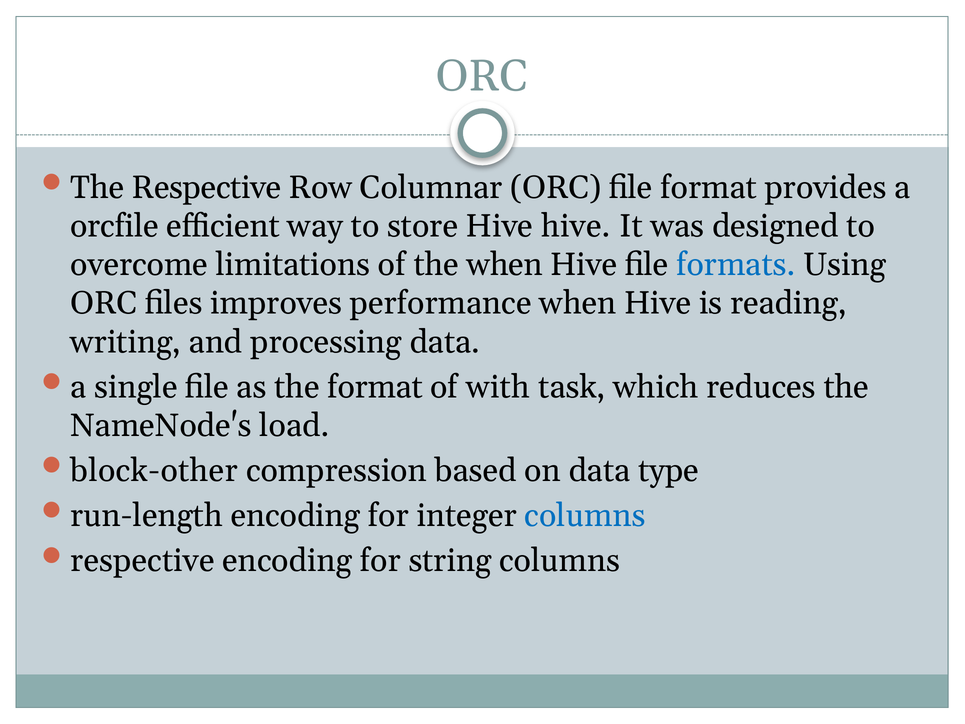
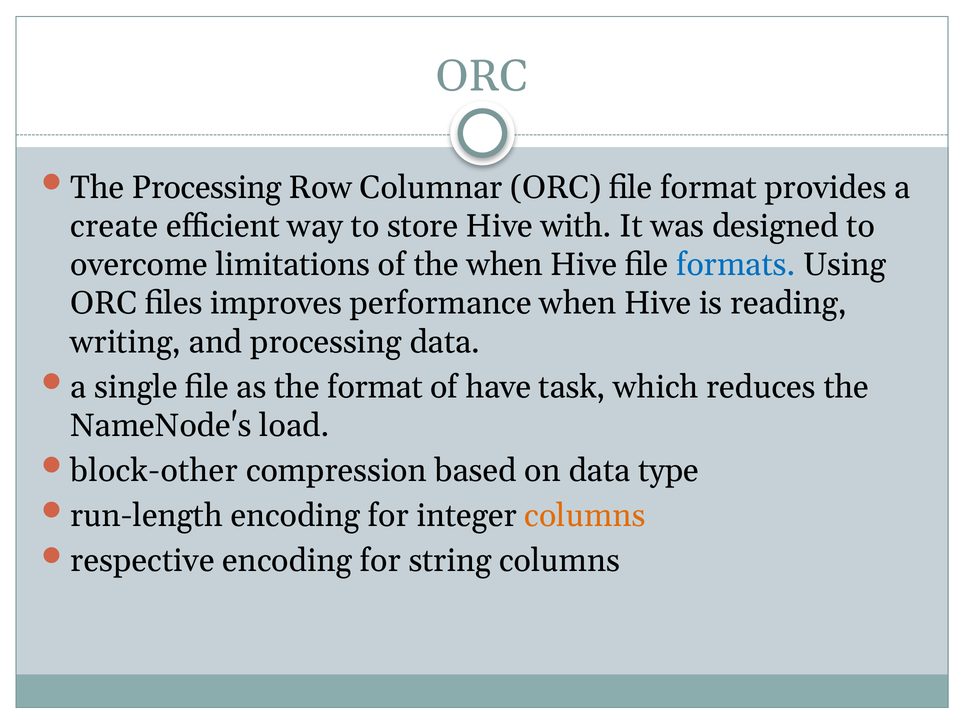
The Respective: Respective -> Processing (207, 187)
orcfile: orcfile -> create (114, 226)
Hive hive: hive -> with (576, 226)
with: with -> have (498, 387)
columns colour: blue -> orange (585, 516)
